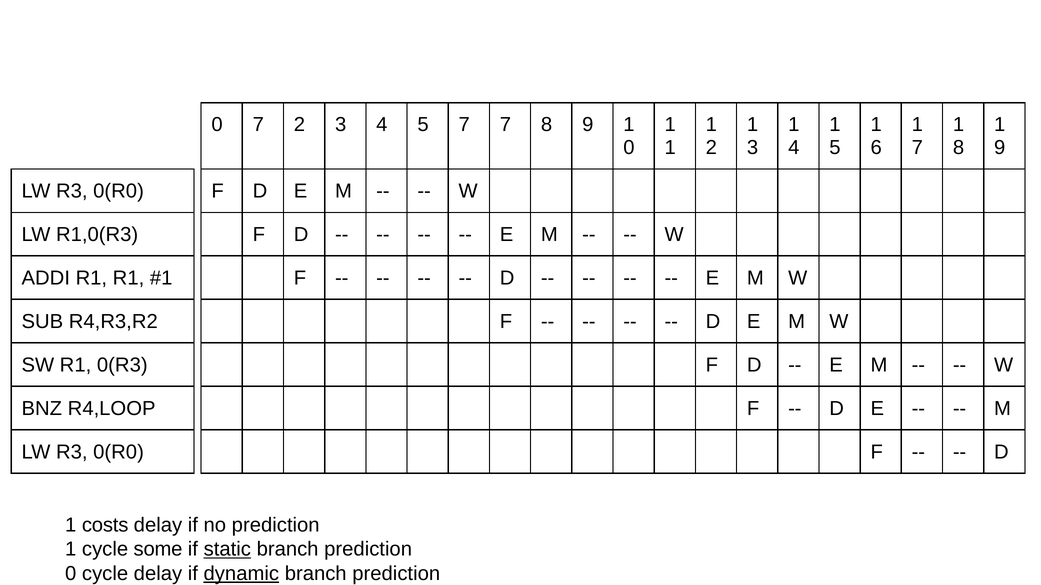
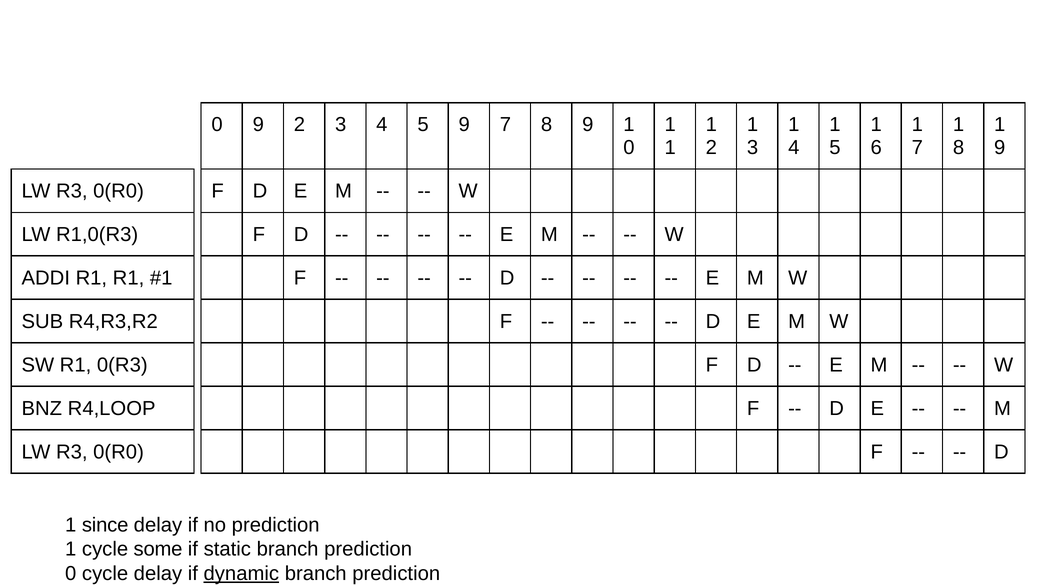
0 7: 7 -> 9 (258, 125)
5 7: 7 -> 9 (464, 125)
costs: costs -> since (105, 525)
static underline: present -> none (227, 550)
